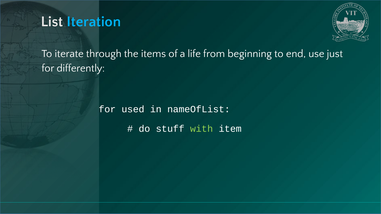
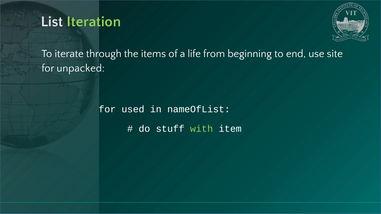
Iteration colour: light blue -> light green (94, 22)
just: just -> site (335, 54)
differently: differently -> unpacked (81, 68)
